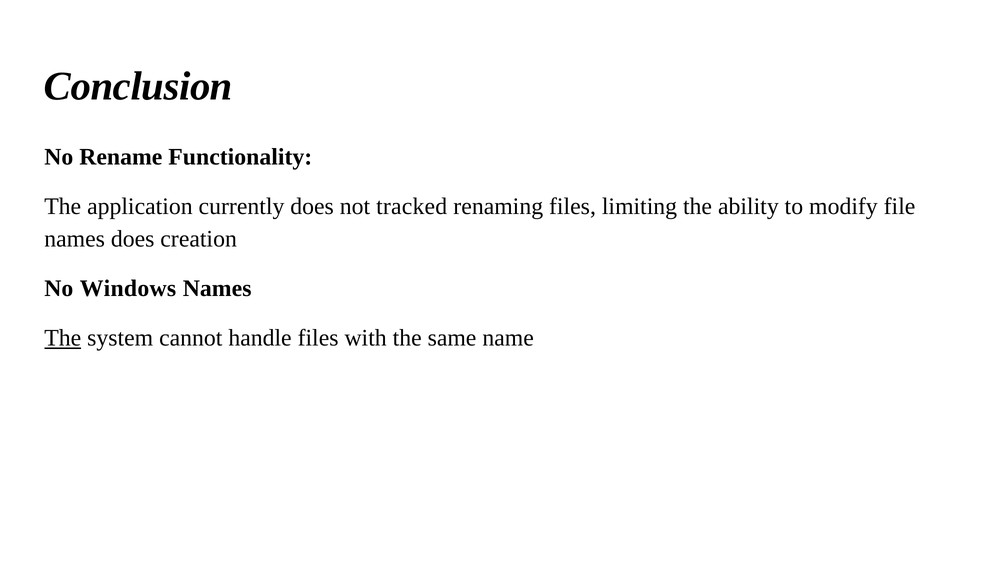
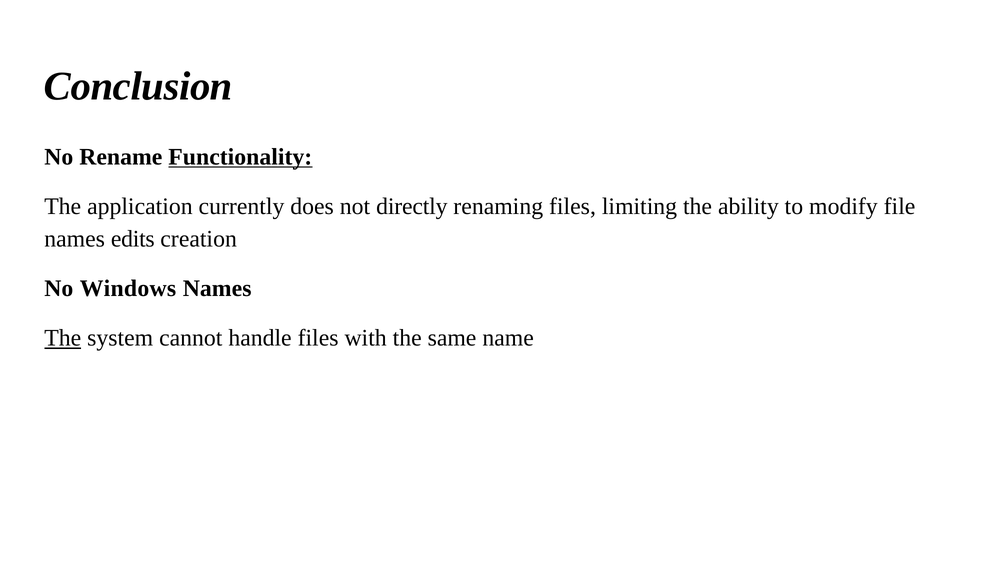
Functionality underline: none -> present (240, 157)
tracked: tracked -> directly (412, 206)
names does: does -> edits (133, 239)
